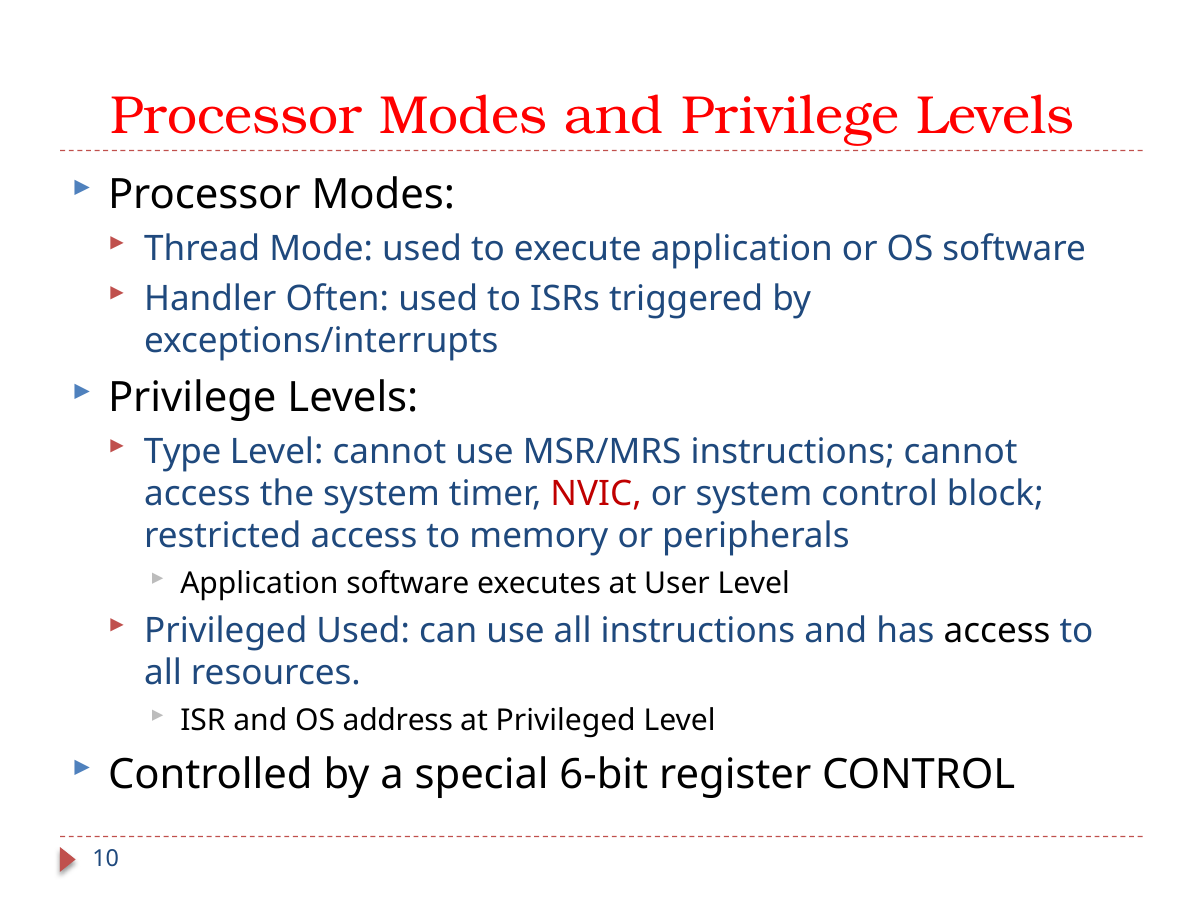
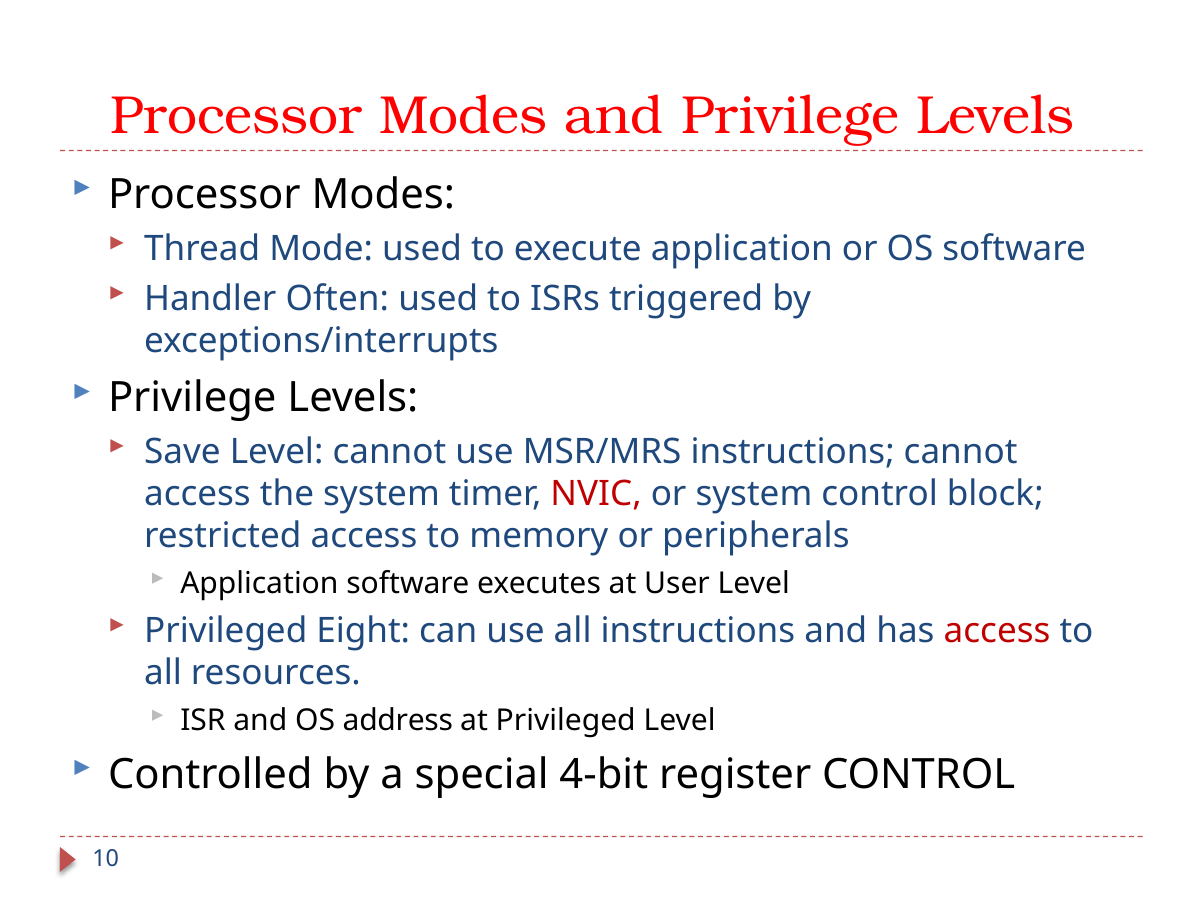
Type: Type -> Save (182, 451)
Privileged Used: Used -> Eight (363, 631)
access colour: black -> red (997, 631)
6-bit: 6-bit -> 4-bit (604, 774)
